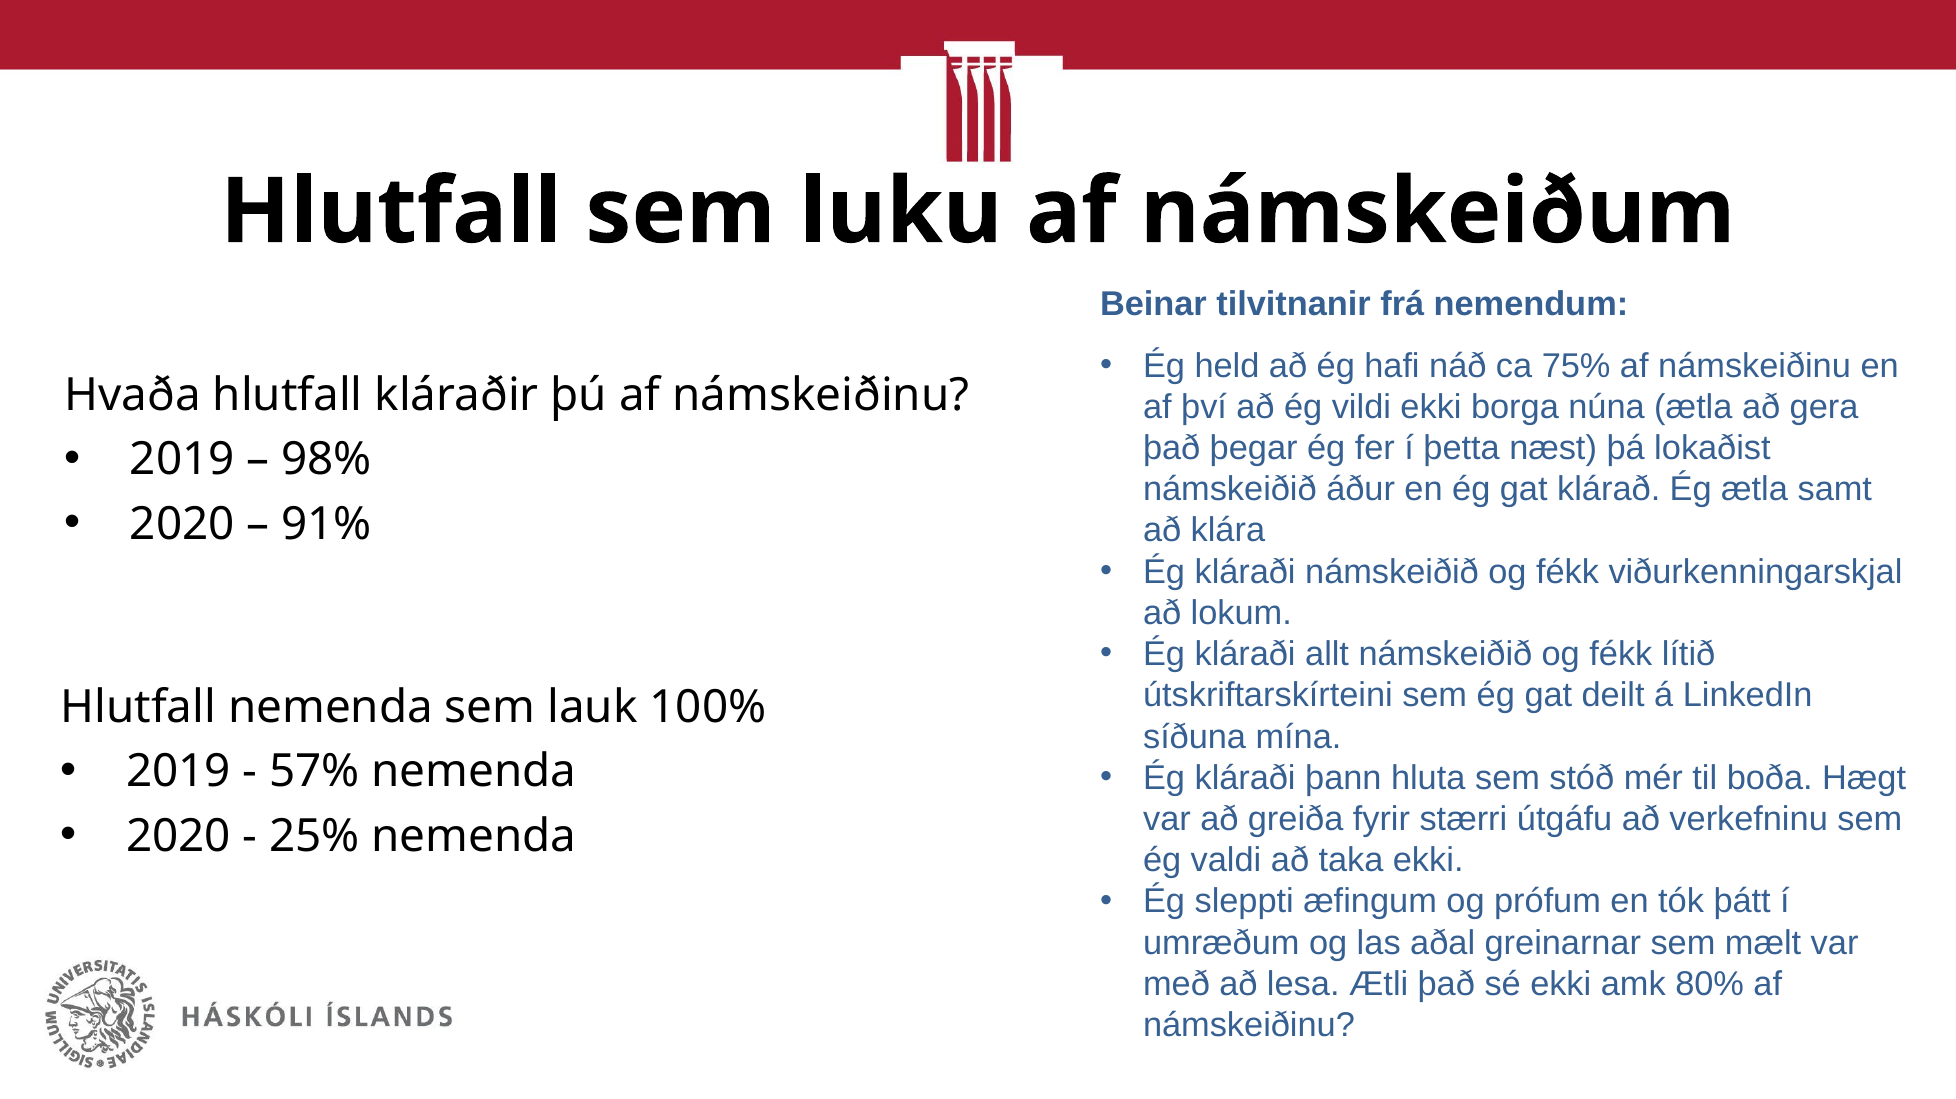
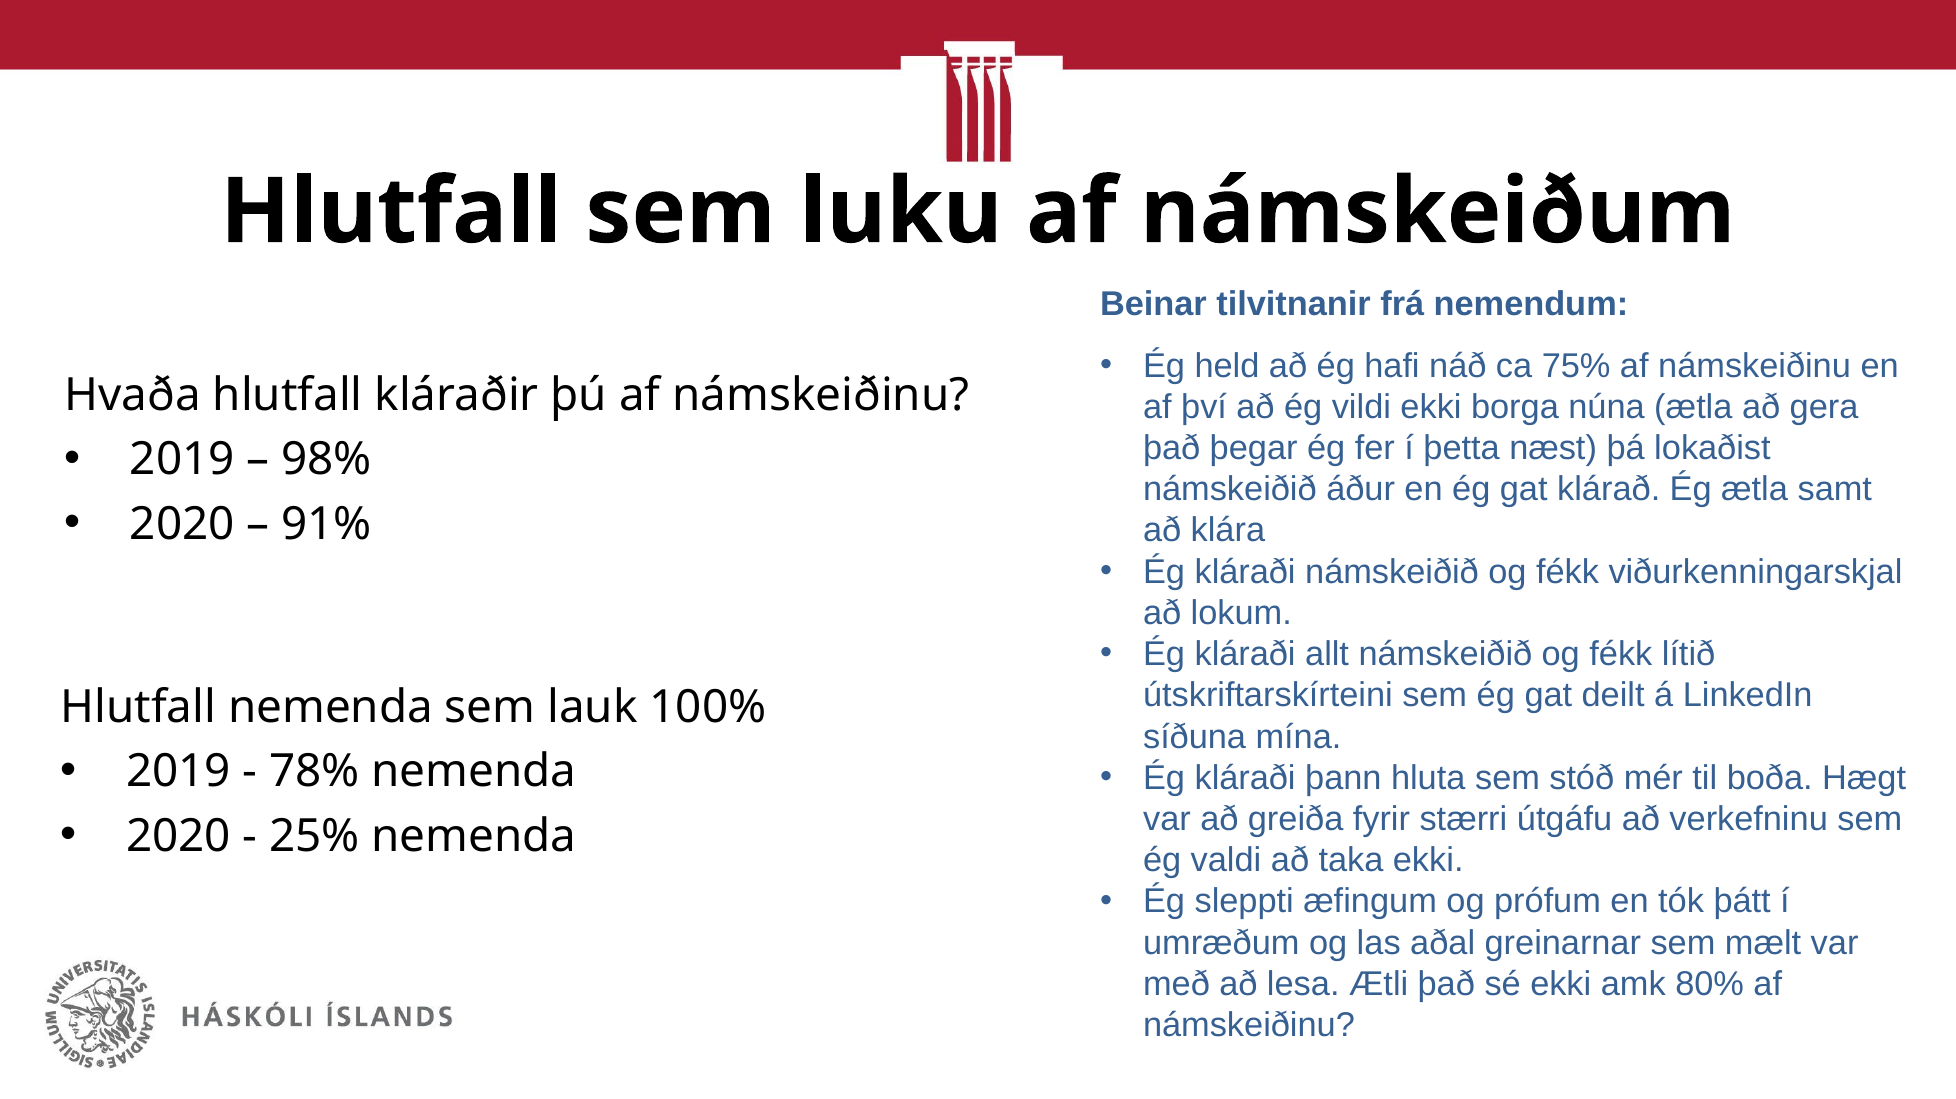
57%: 57% -> 78% (315, 772)
